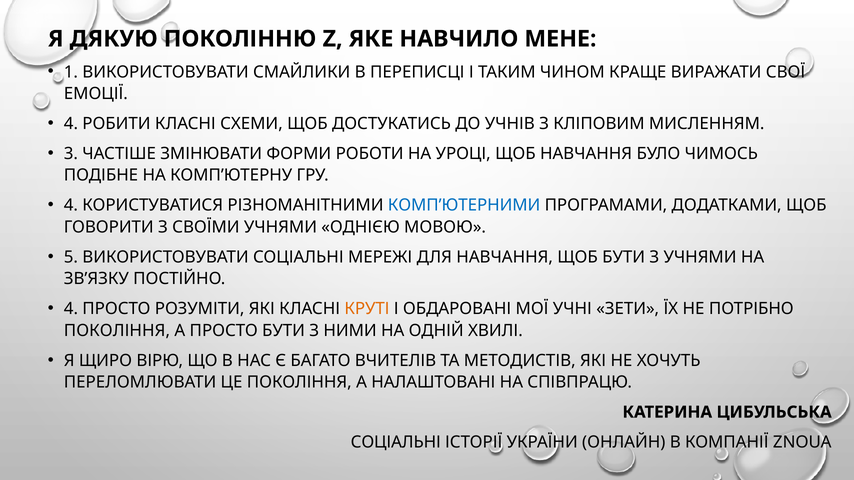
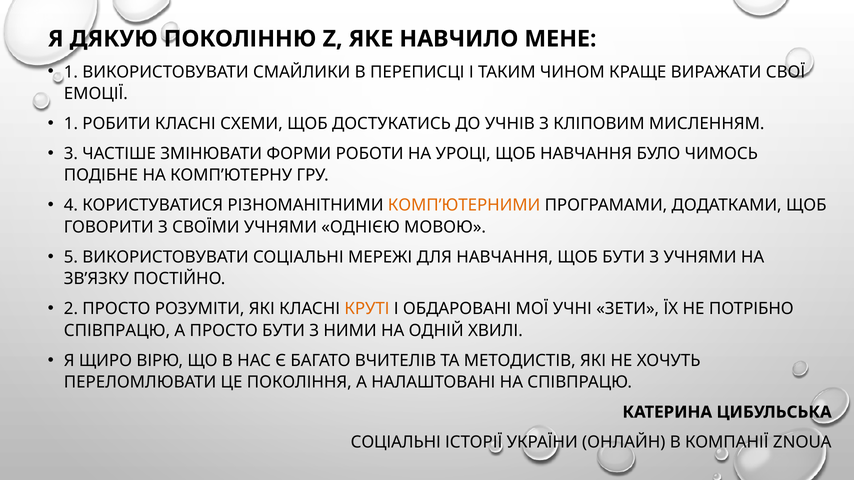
4: 4 -> 1 (71, 124)
КОМП’ЮТЕРНИМИ colour: blue -> orange (464, 205)
4: 4 -> 2 (71, 309)
ПОКОЛІННЯ: ПОКОЛІННЯ -> СПІВПРАЦЮ (117, 331)
